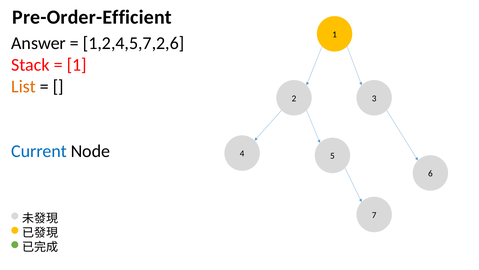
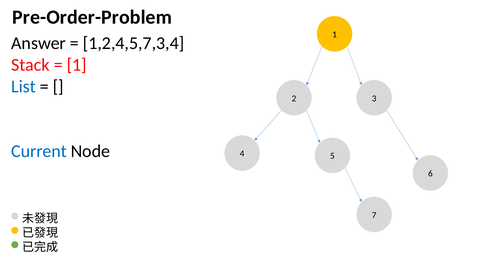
Pre-Order-Efficient: Pre-Order-Efficient -> Pre-Order-Problem (92, 17)
1,2,4,5,7,2,6: 1,2,4,5,7,2,6 -> 1,2,4,5,7,3,4 (134, 43)
List colour: orange -> blue (24, 86)
